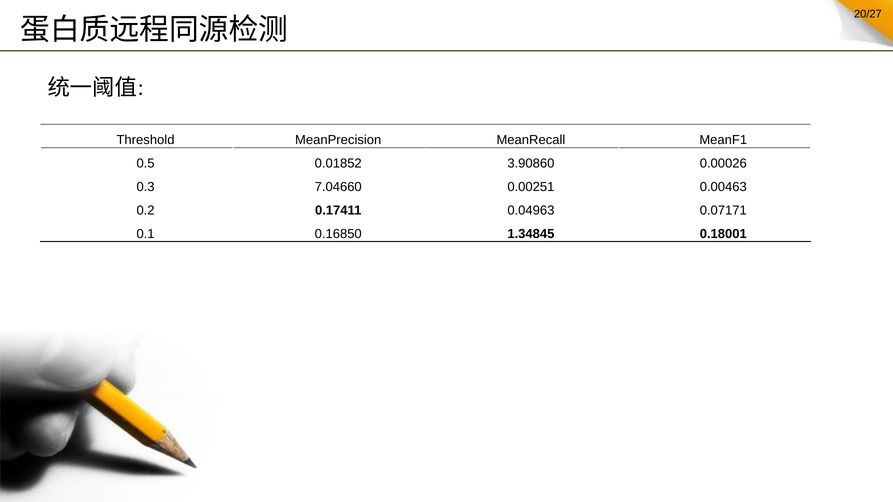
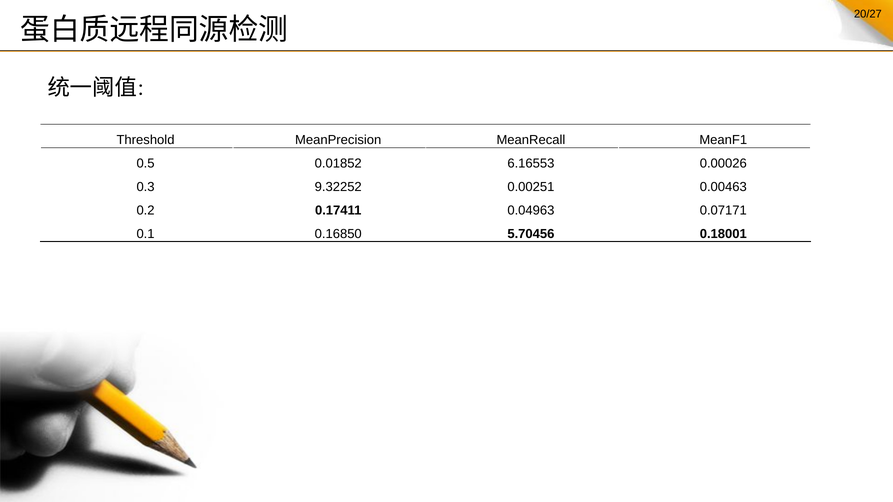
3.90860: 3.90860 -> 6.16553 (531, 163)
7.04660: 7.04660 -> 9.32252 (338, 187)
1.34845: 1.34845 -> 5.70456 (531, 234)
